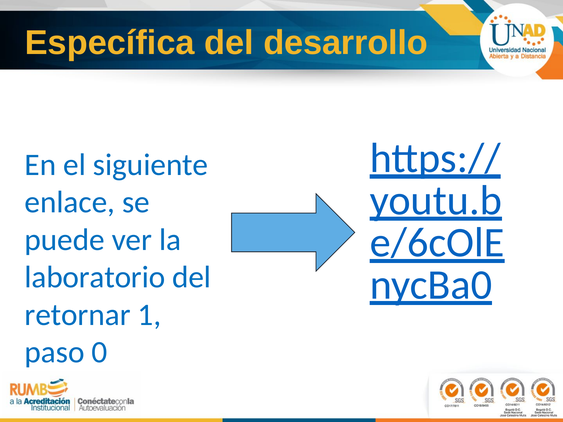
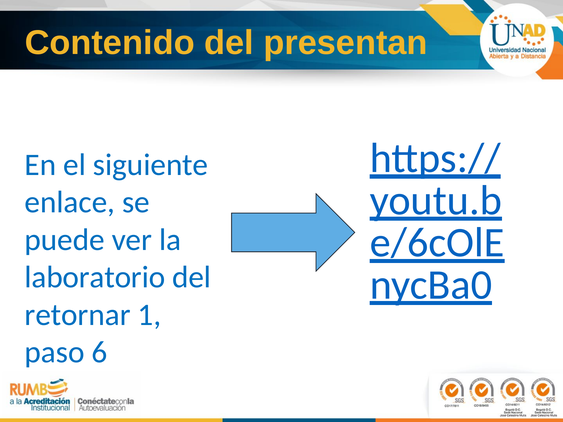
Específica: Específica -> Contenido (110, 43)
desarrollo: desarrollo -> presentan (345, 43)
0: 0 -> 6 (99, 352)
